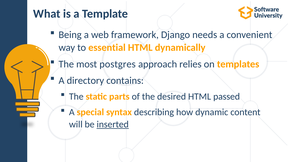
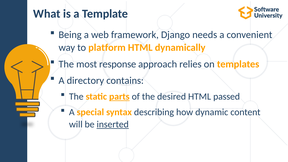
essential: essential -> platform (107, 48)
postgres: postgres -> response (118, 64)
parts underline: none -> present (119, 97)
